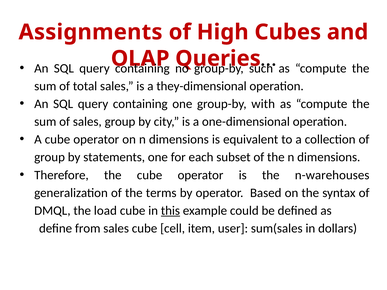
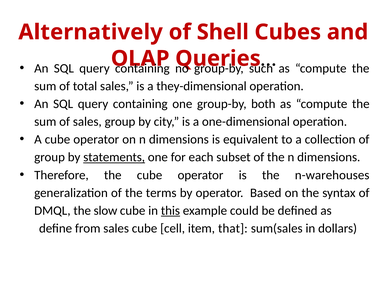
Assignments: Assignments -> Alternatively (91, 32)
High: High -> Shell (223, 32)
with: with -> both (263, 104)
statements underline: none -> present (114, 157)
load: load -> slow (105, 211)
user: user -> that (233, 229)
